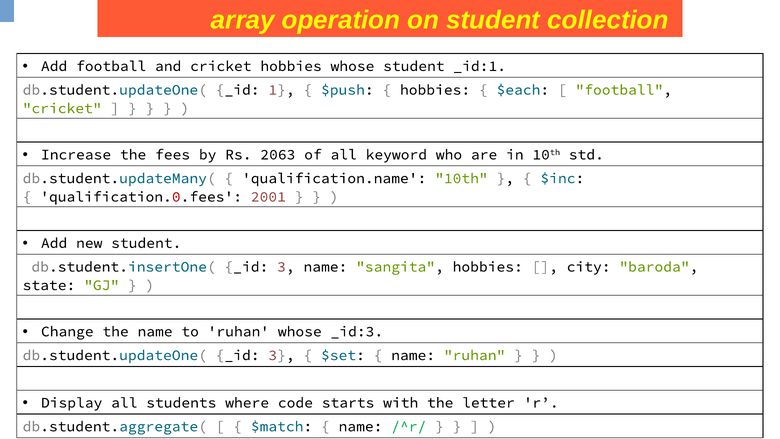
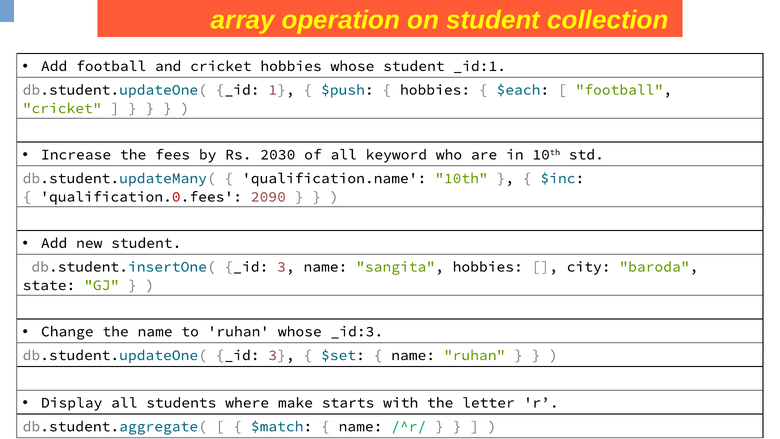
2063: 2063 -> 2030 (278, 154)
2001: 2001 -> 2090 (268, 197)
code: code -> make (295, 402)
